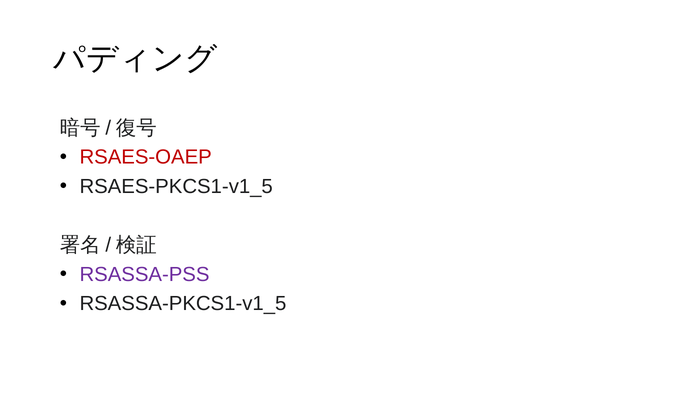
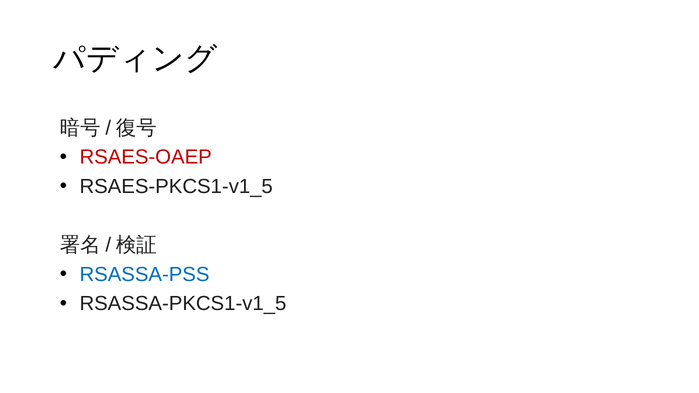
RSASSA-PSS colour: purple -> blue (145, 274)
